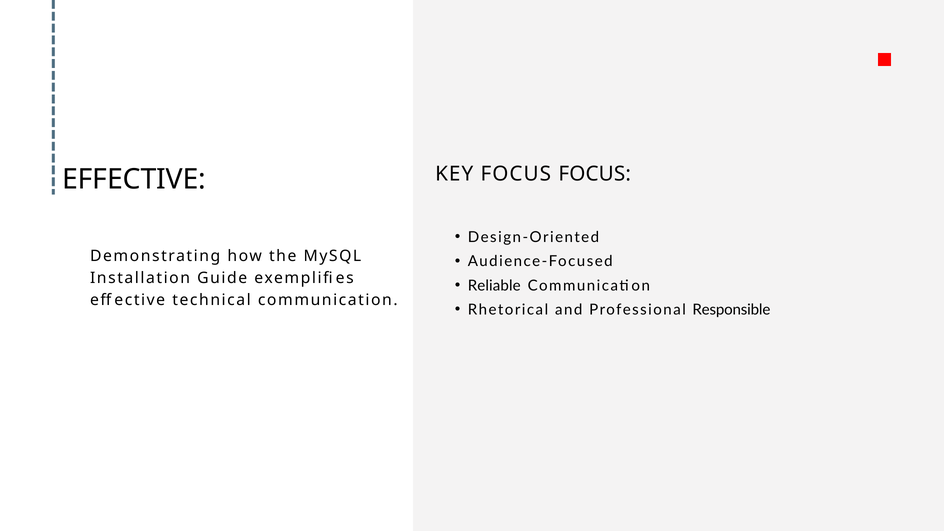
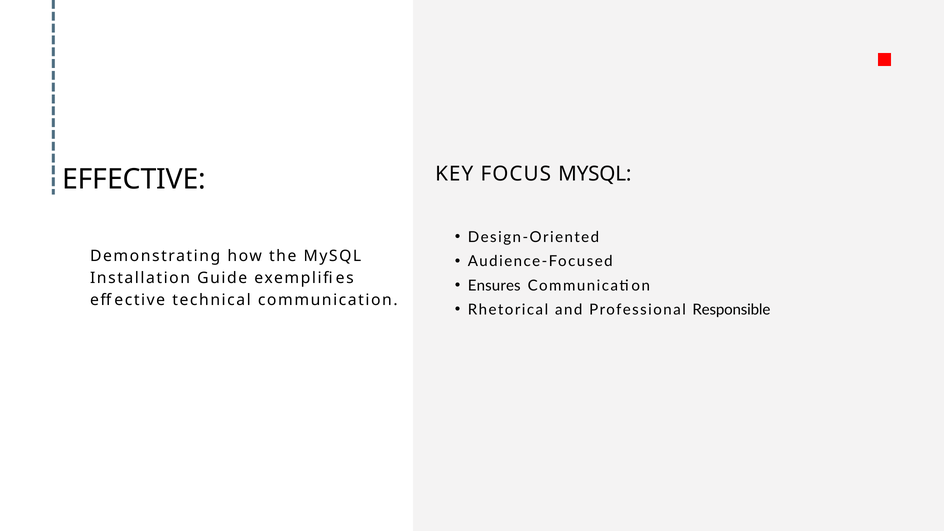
FOCUS FOCUS: FOCUS -> MYSQL (595, 174)
Reliable: Reliable -> Ensures (494, 286)
